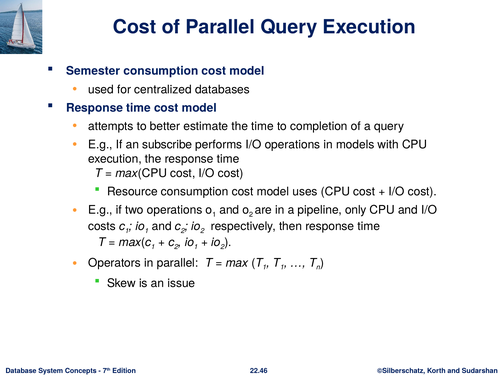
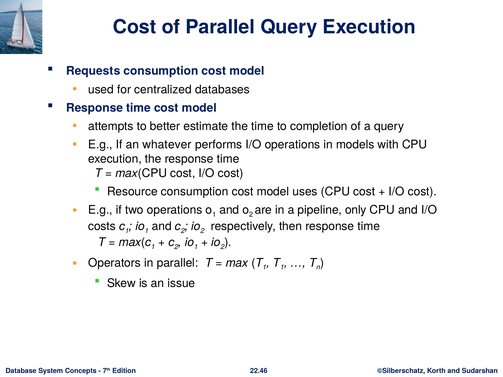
Semester: Semester -> Requests (93, 71)
subscribe: subscribe -> whatever (167, 145)
